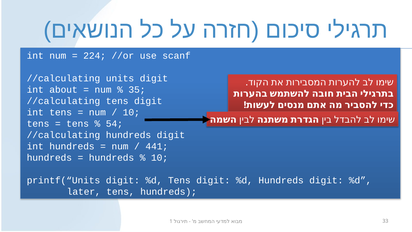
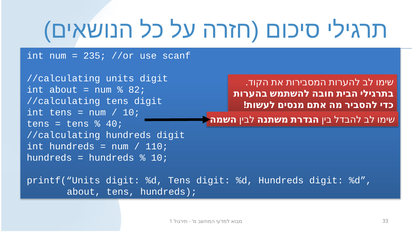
224: 224 -> 235 (95, 56)
35: 35 -> 82 (137, 90)
54: 54 -> 40 (114, 124)
441: 441 -> 110 (157, 146)
later: later -> about (84, 192)
